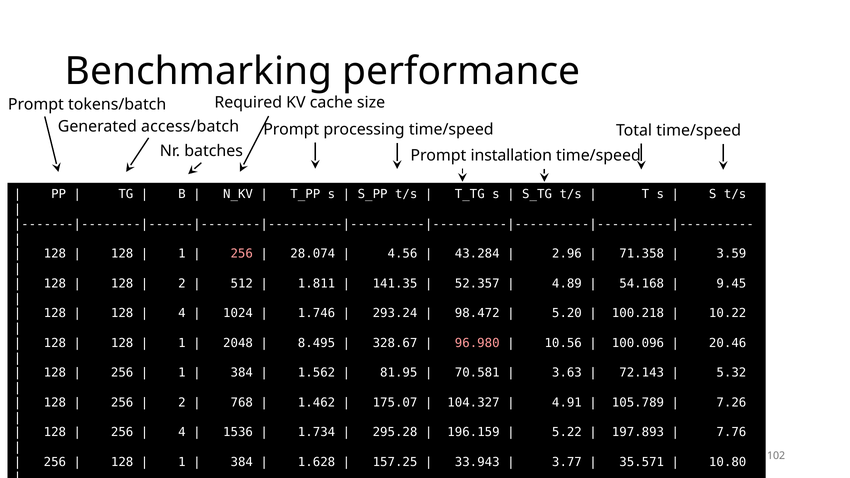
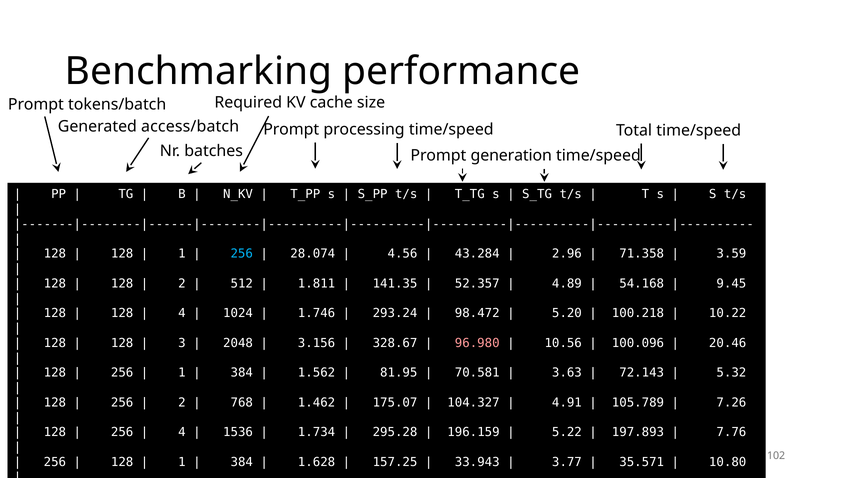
installation: installation -> generation (511, 155)
256 colour: pink -> light blue (242, 254)
1: 1 -> 3 (182, 343)
8.495: 8.495 -> 3.156 (316, 343)
